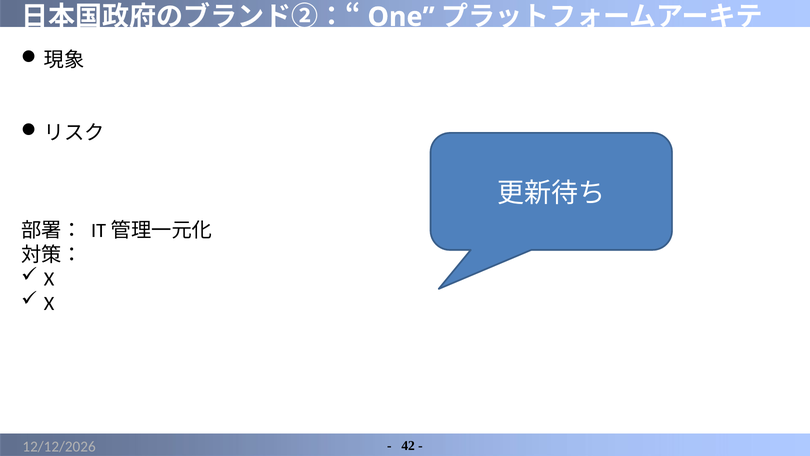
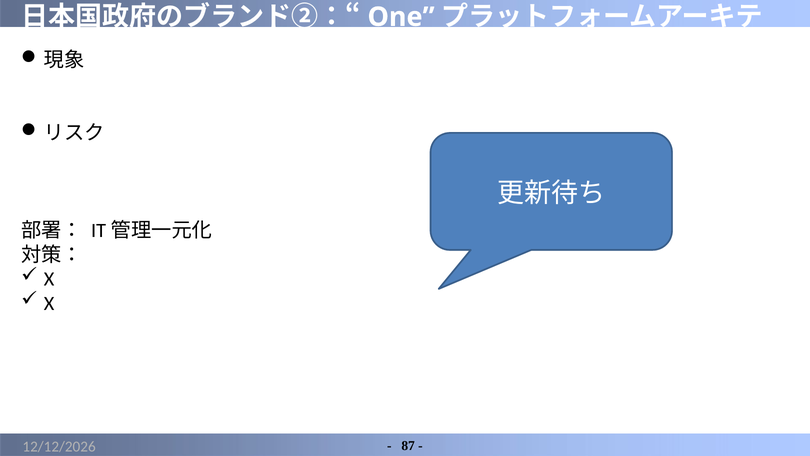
42: 42 -> 87 (408, 445)
